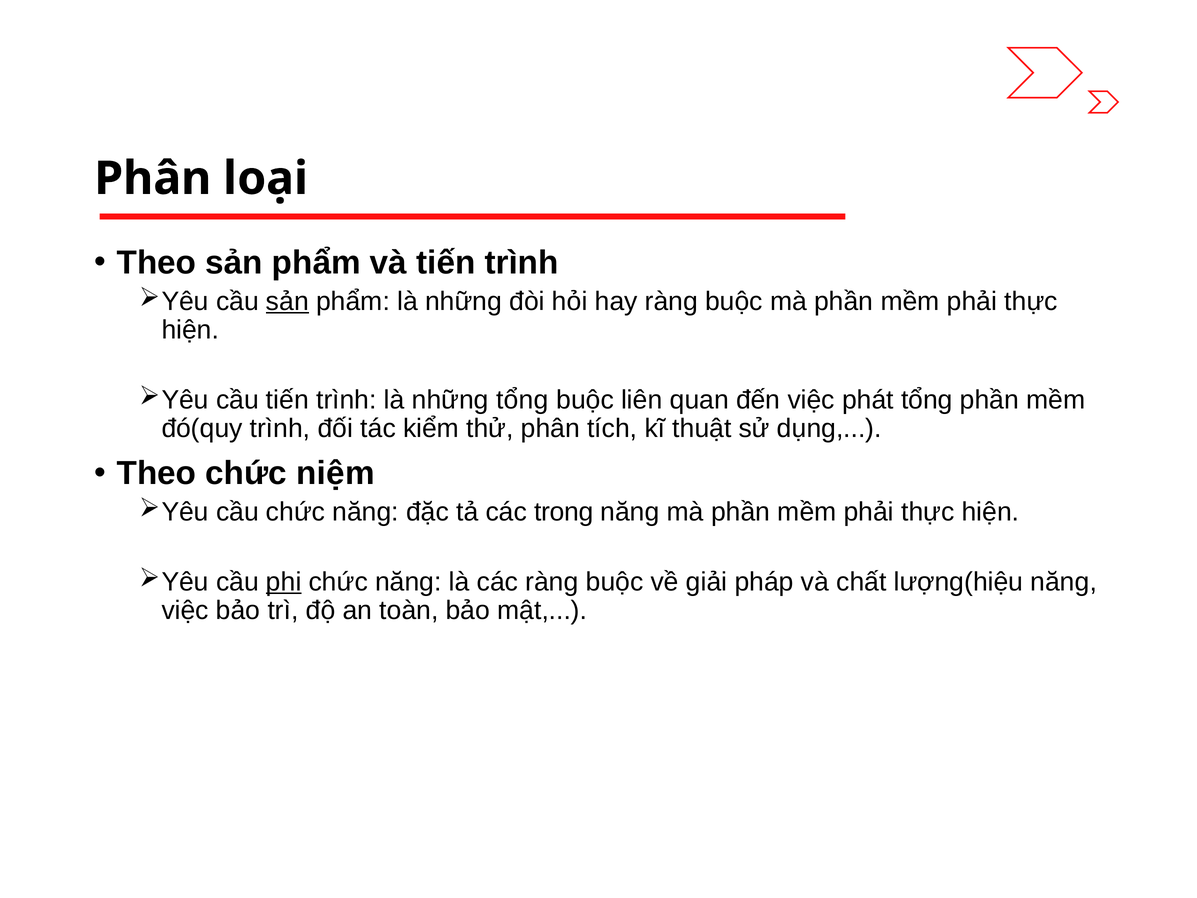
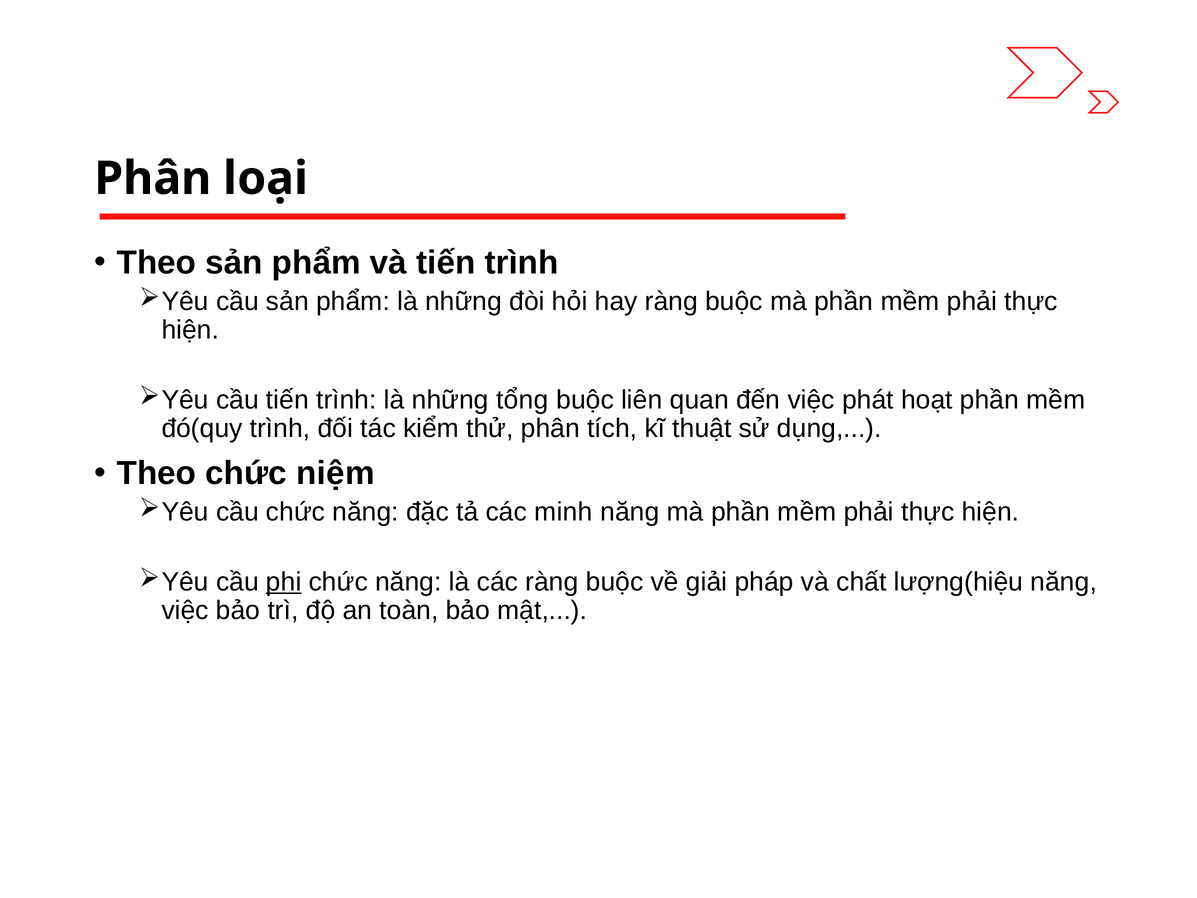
sản underline: present -> none (287, 301)
phát tổng: tổng -> hoạt (927, 400)
trong: trong -> minh (564, 512)
